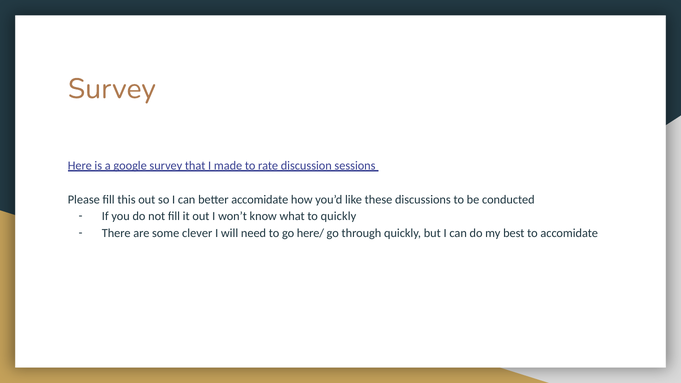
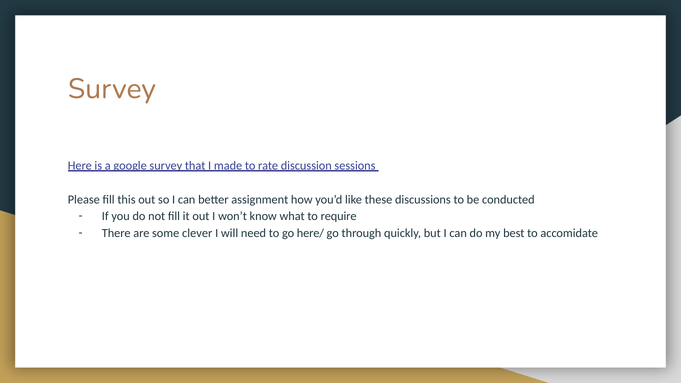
better accomidate: accomidate -> assignment (260, 200)
to quickly: quickly -> require (339, 216)
